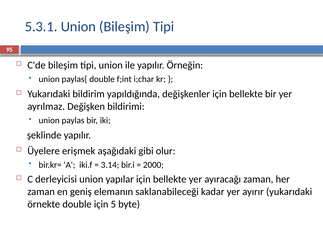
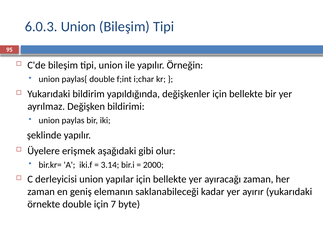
5.3.1: 5.3.1 -> 6.0.3 (41, 27)
5: 5 -> 7 (113, 203)
